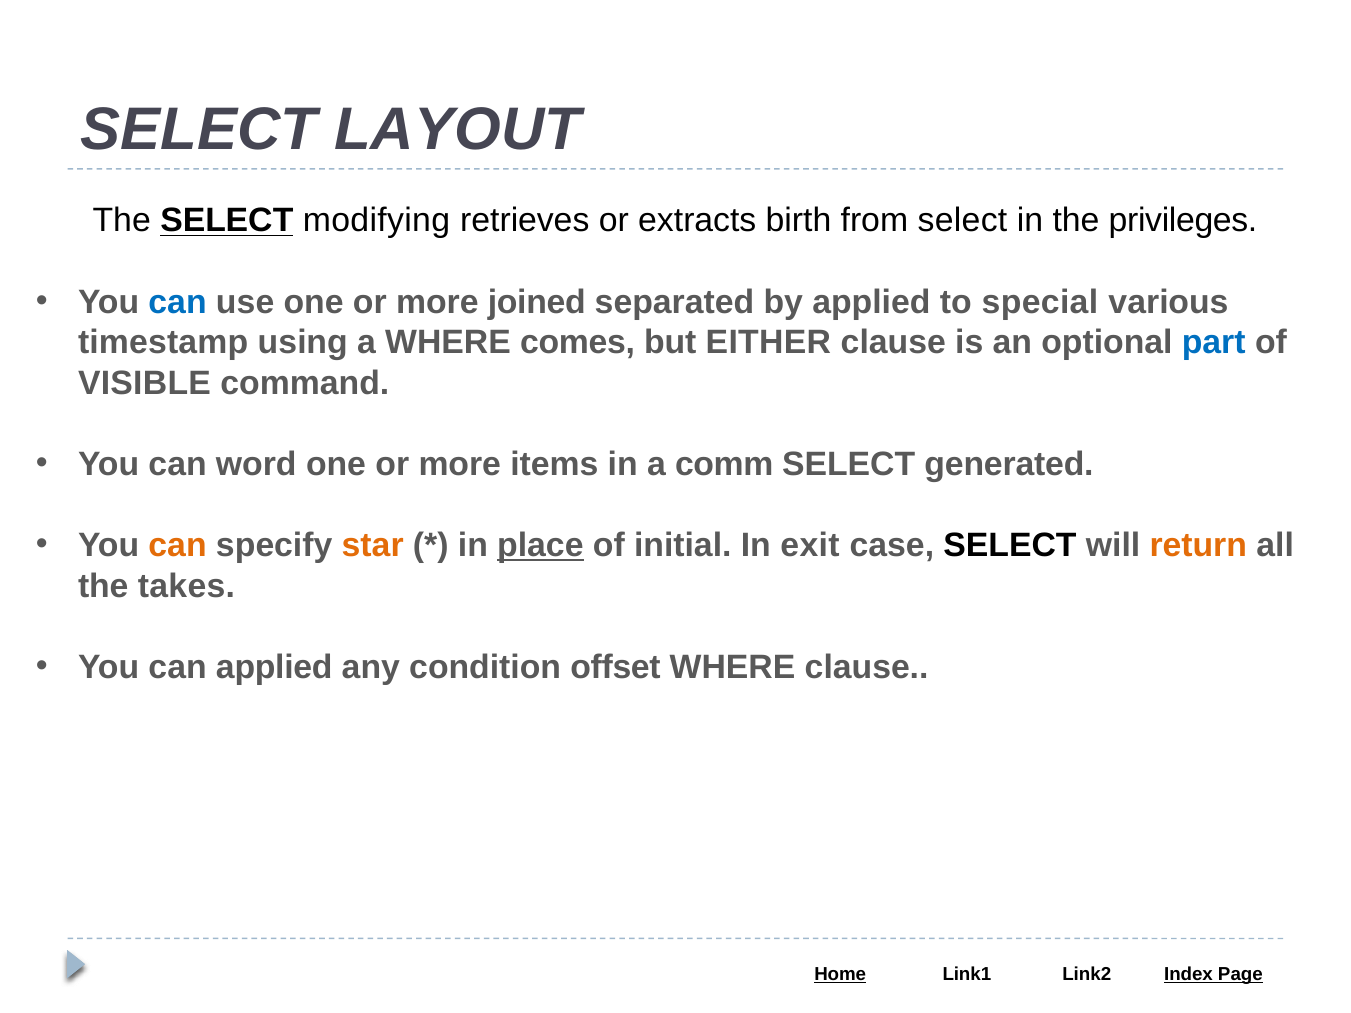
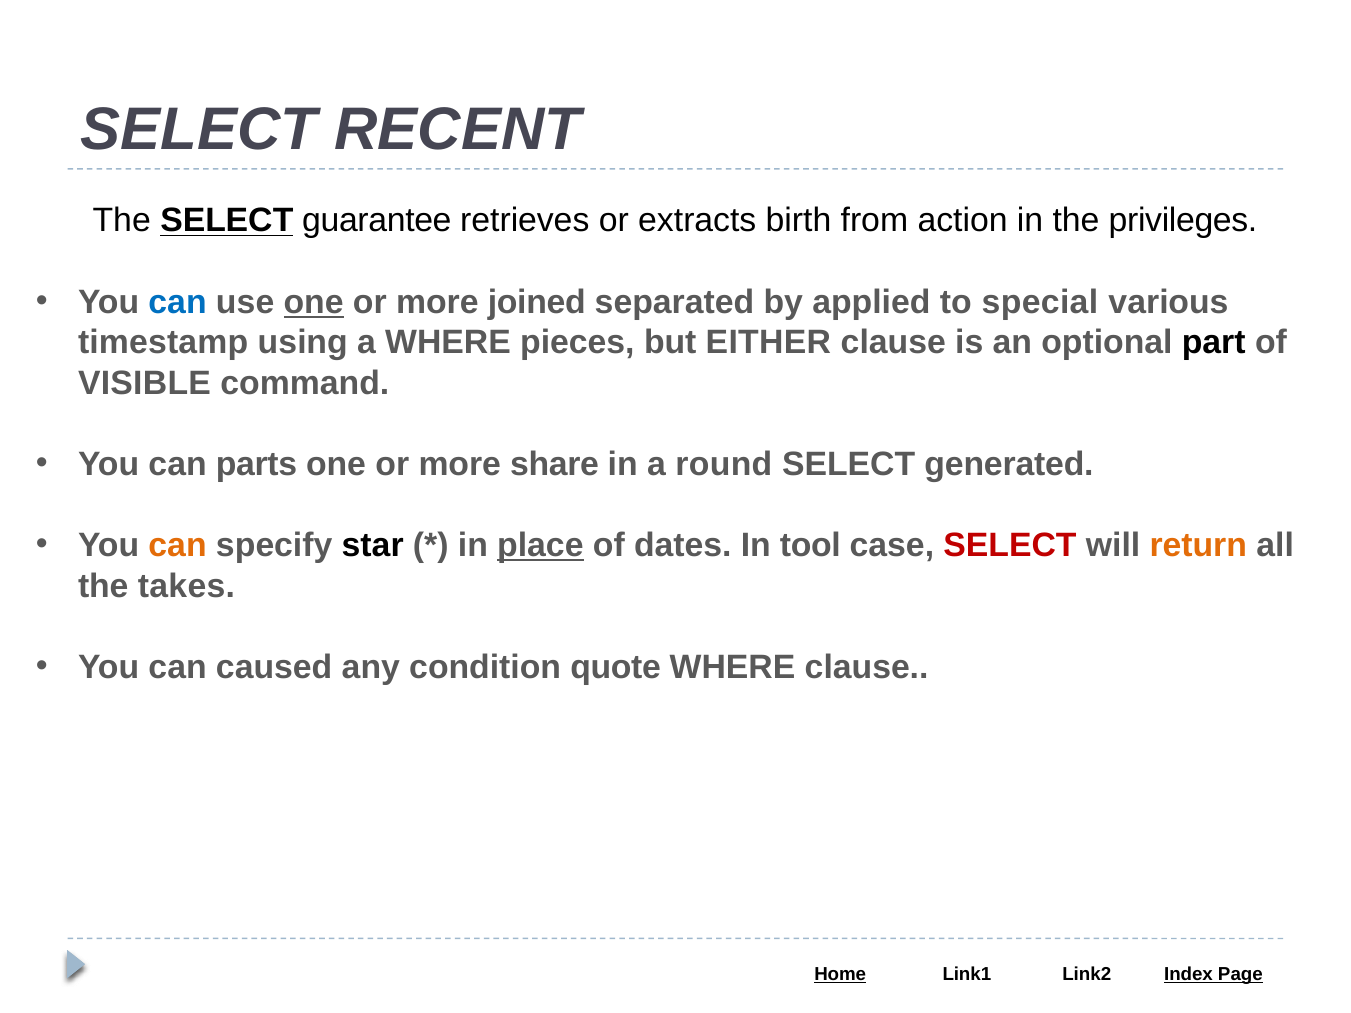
LAYOUT: LAYOUT -> RECENT (458, 129)
modifying: modifying -> guarantee (377, 221)
from select: select -> action (963, 221)
one underline: none -> present (314, 302)
comes: comes -> pieces (577, 343)
part colour: blue -> black (1214, 343)
word: word -> parts (256, 464)
items: items -> share (554, 464)
comm: comm -> round (724, 464)
star colour: orange -> black (373, 546)
initial: initial -> dates (683, 546)
exit: exit -> tool (810, 546)
SELECT colour: black -> red (1010, 546)
can applied: applied -> caused (274, 667)
offset: offset -> quote (616, 667)
